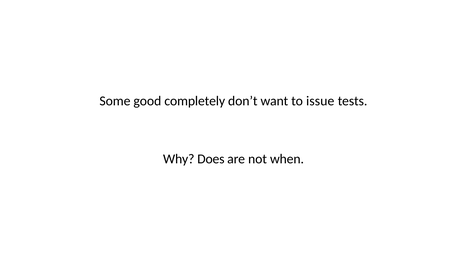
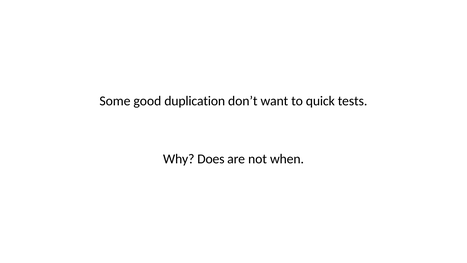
completely: completely -> duplication (195, 101)
issue: issue -> quick (320, 101)
